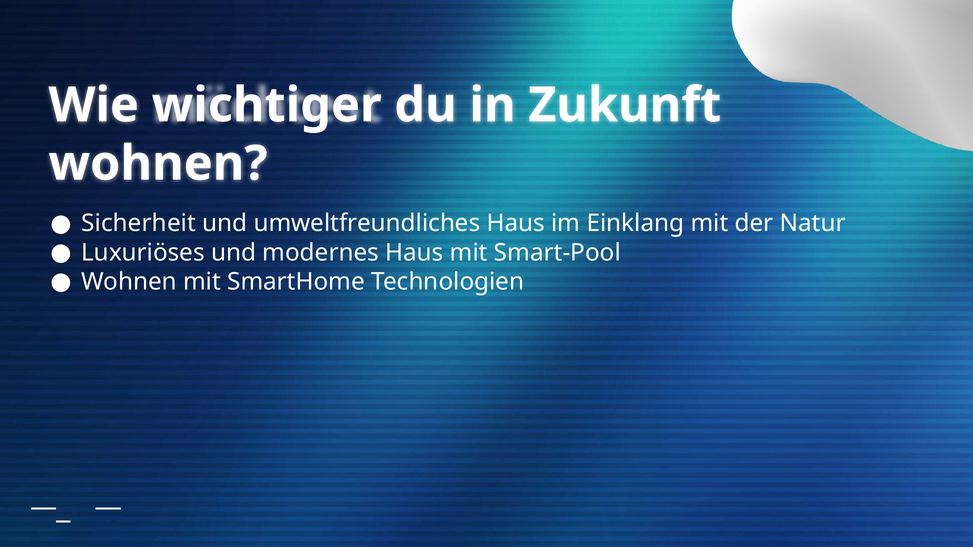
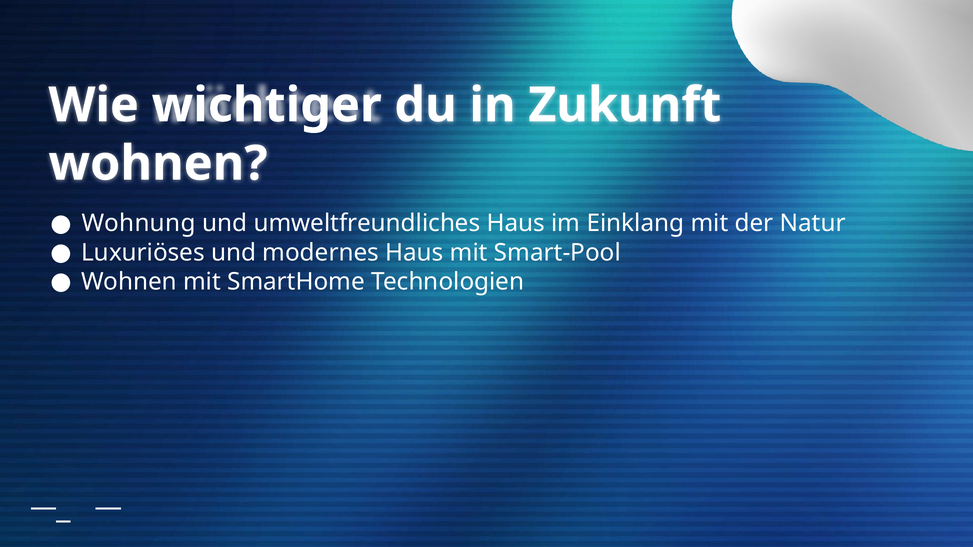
Sicherheit: Sicherheit -> Wohnung (139, 224)
